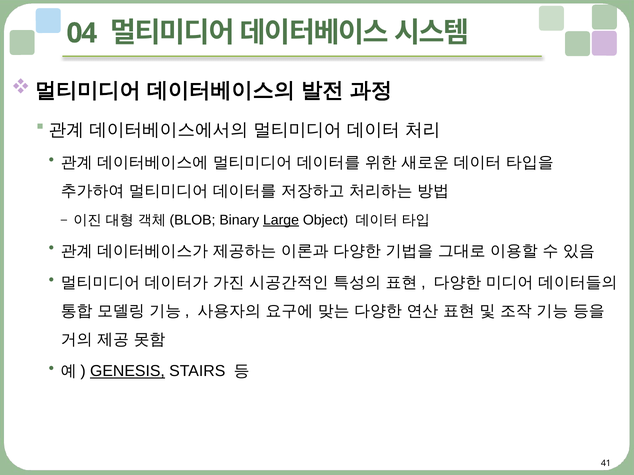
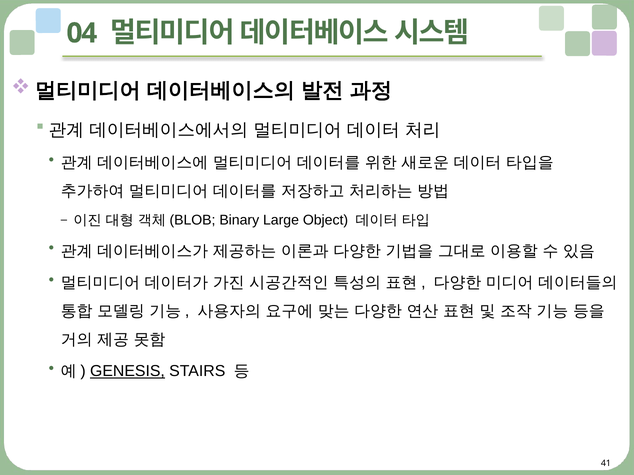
Large underline: present -> none (281, 220)
